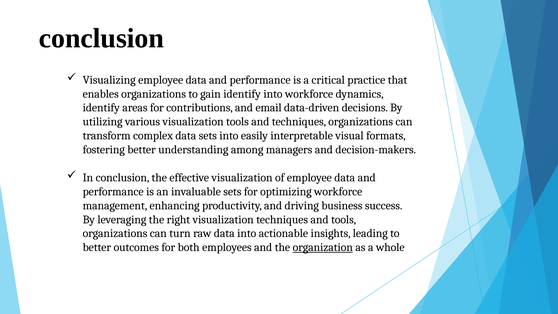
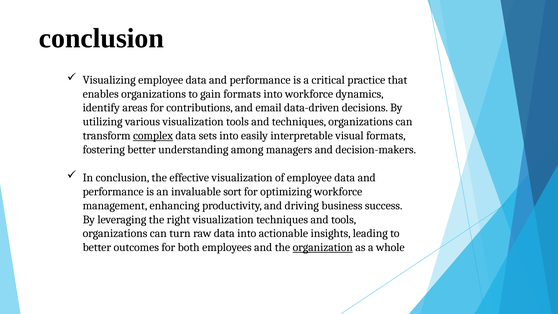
gain identify: identify -> formats (242, 94)
complex underline: none -> present (153, 136)
invaluable sets: sets -> sort (232, 192)
